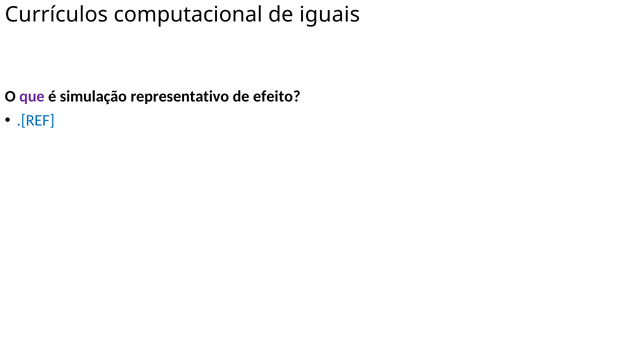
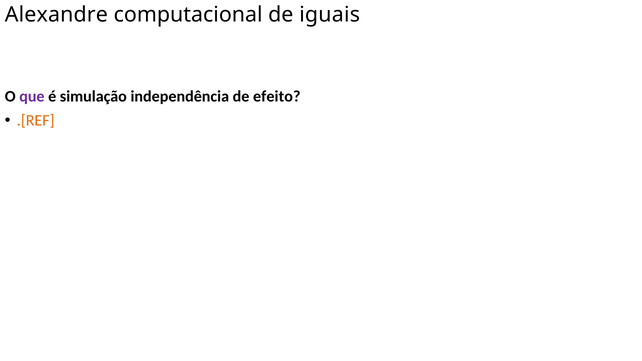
Currículos: Currículos -> Alexandre (56, 15)
representativo: representativo -> independência (180, 97)
.[REF colour: blue -> orange (36, 121)
